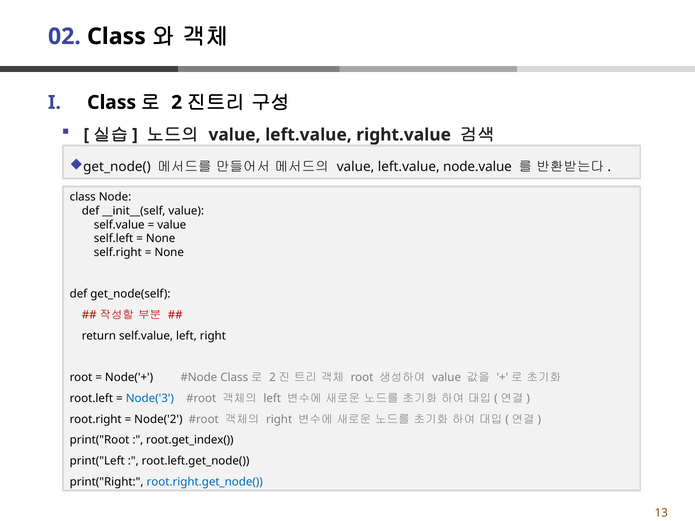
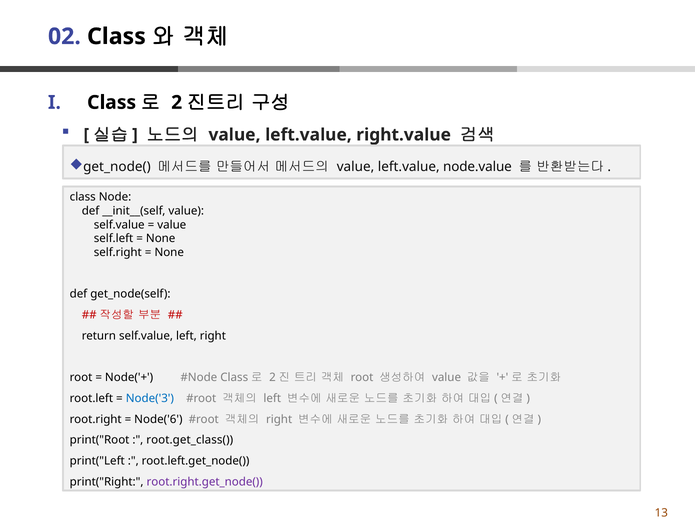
Node('2: Node('2 -> Node('6 (158, 419)
root.get_index(: root.get_index( -> root.get_class( (190, 440)
root.right.get_node( colour: blue -> purple (205, 482)
